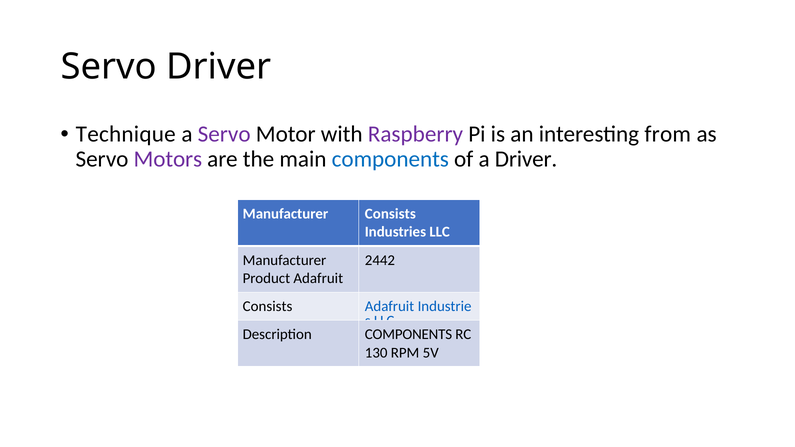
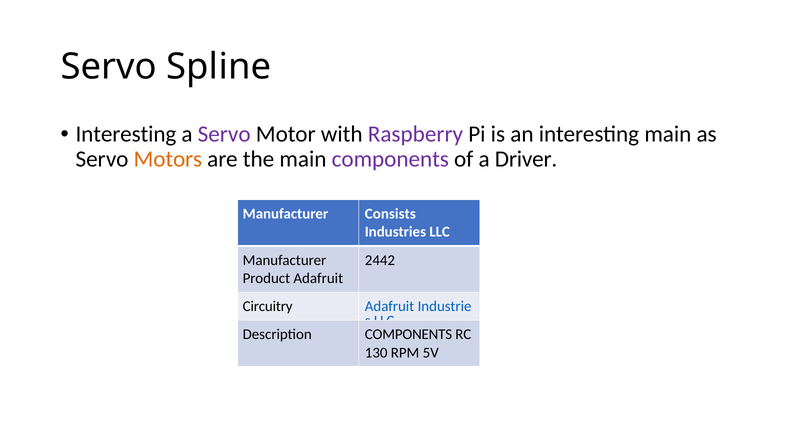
Servo Driver: Driver -> Spline (219, 67)
Technique: Technique -> Interesting (126, 134)
interesting from: from -> main (668, 134)
Motors colour: purple -> orange (168, 159)
components colour: blue -> purple (390, 159)
Consists: Consists -> Circuitry (268, 307)
